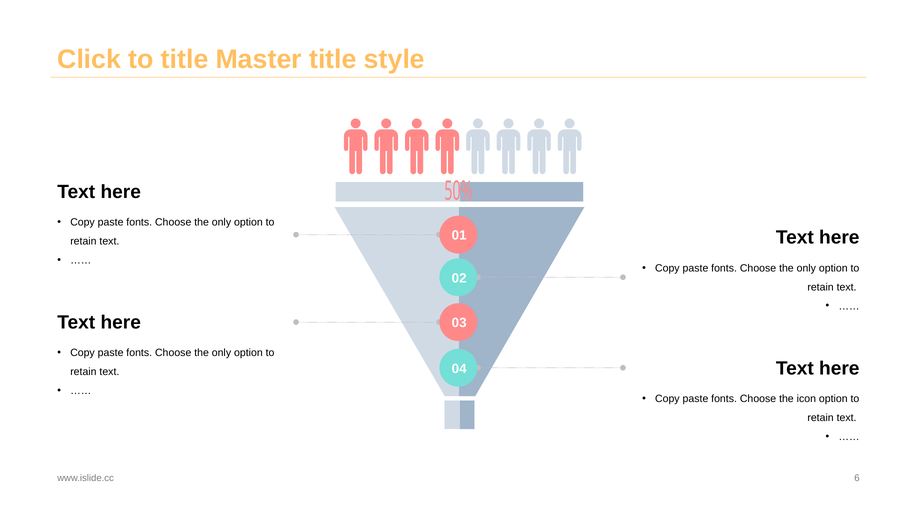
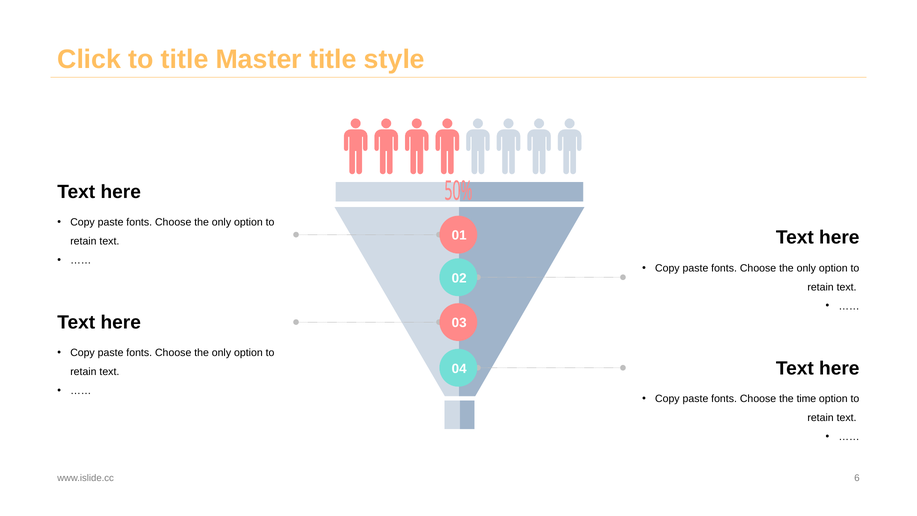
icon: icon -> time (806, 399)
